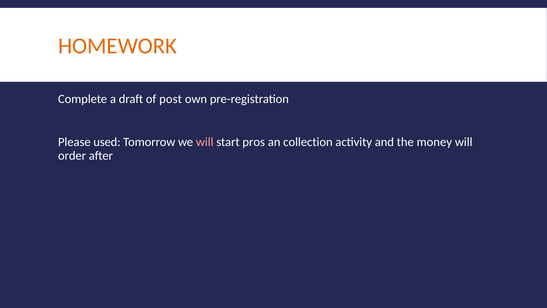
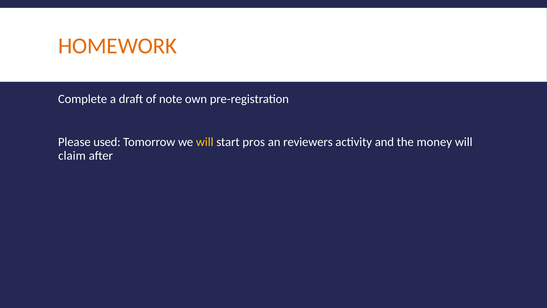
post: post -> note (171, 99)
will colour: pink -> yellow (205, 142)
collection: collection -> reviewers (308, 142)
order: order -> claim (72, 156)
